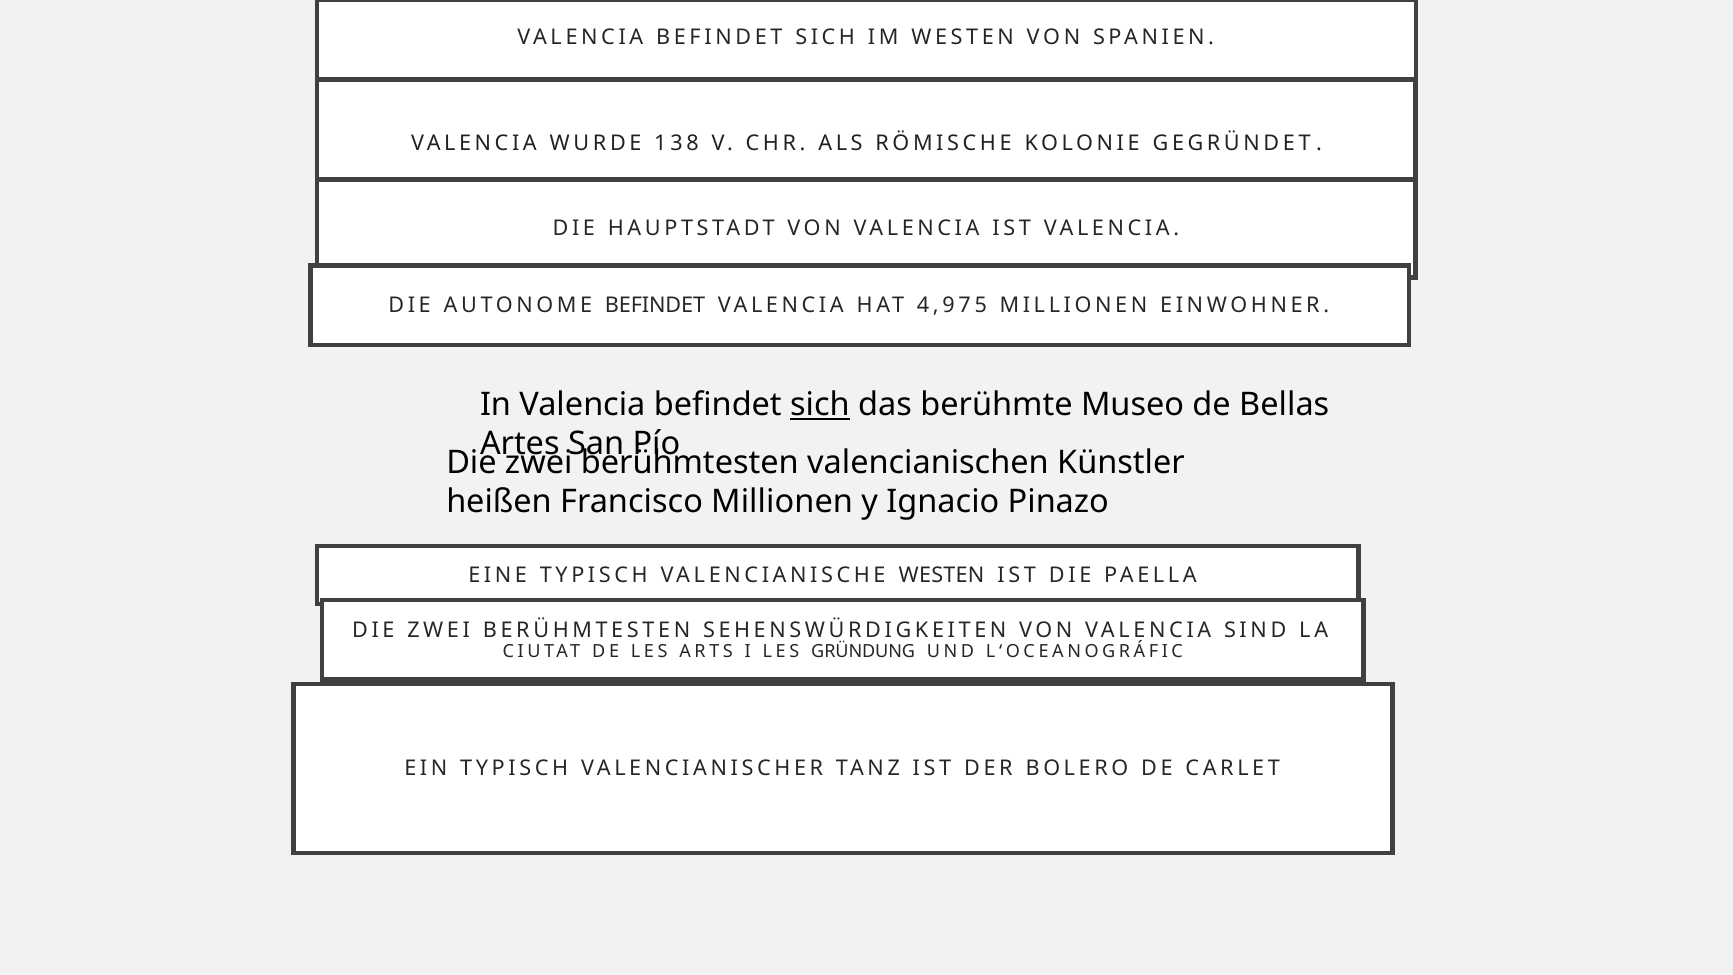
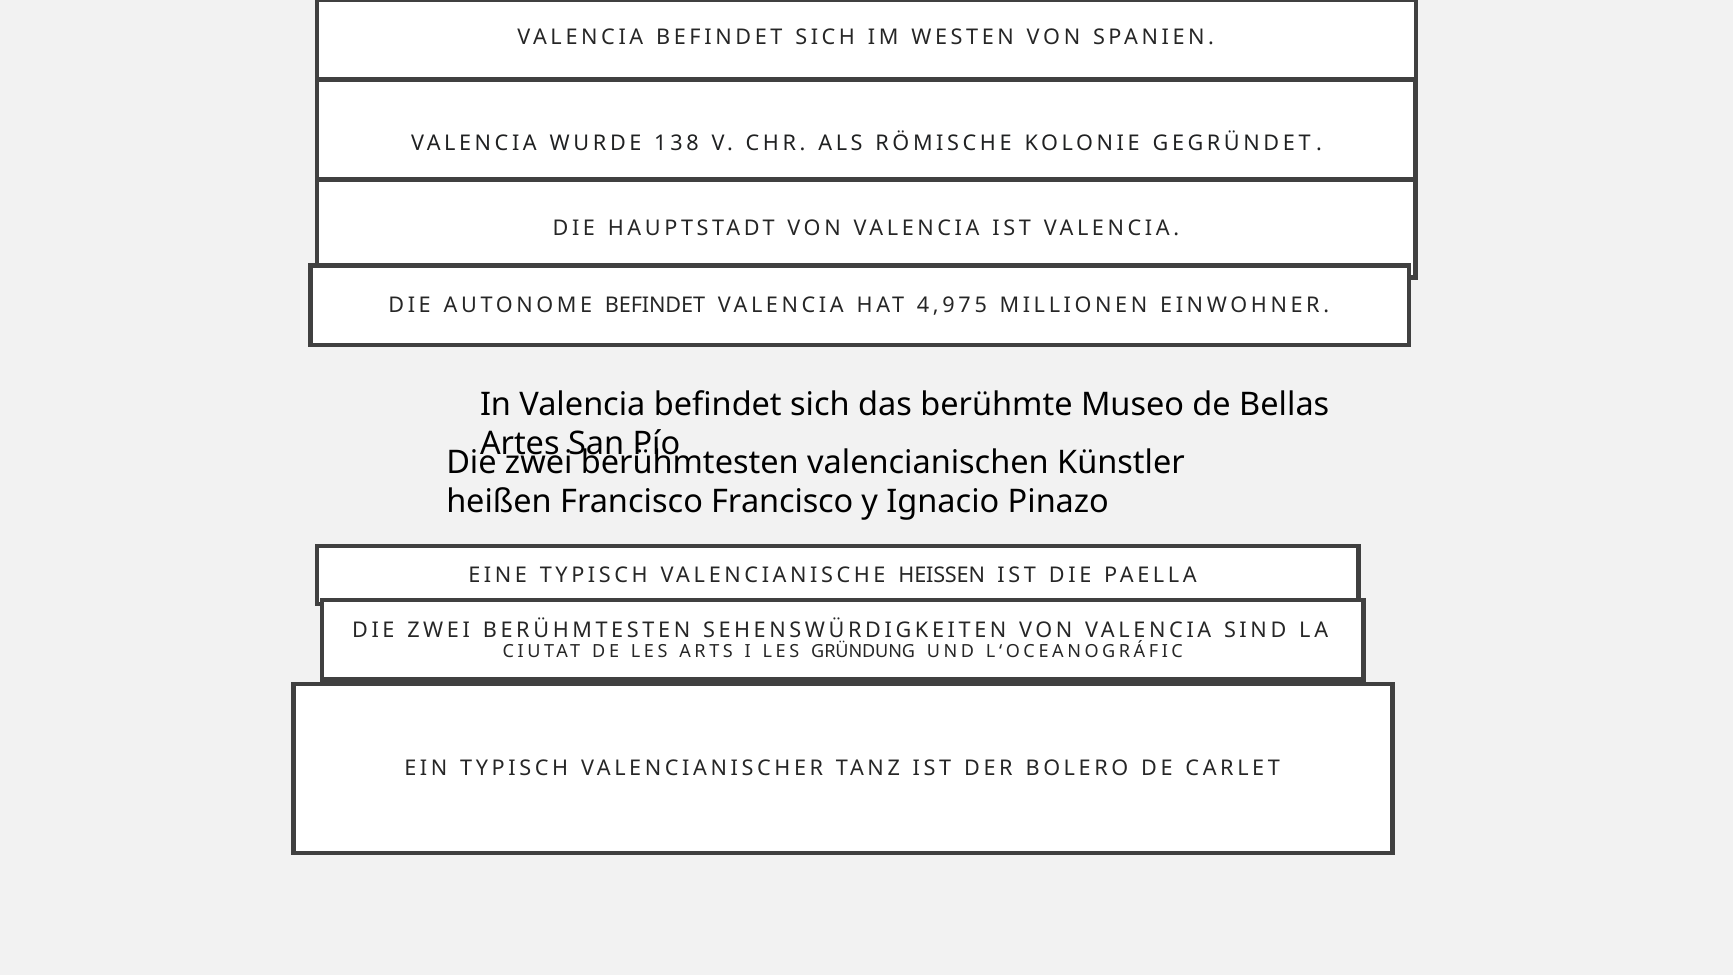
sich underline: present -> none (820, 405)
Francisco Millionen: Millionen -> Francisco (782, 501)
VALENCIANISCHE WESTEN: WESTEN -> HEISSEN (942, 575)
